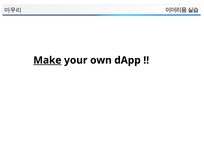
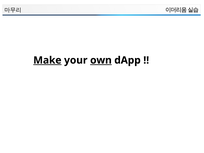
own underline: none -> present (101, 60)
